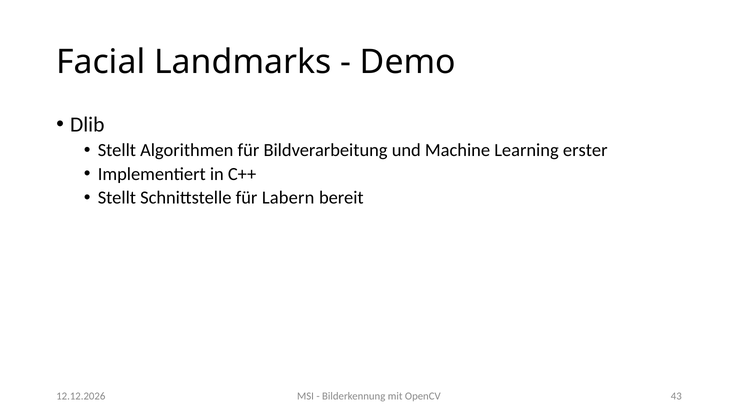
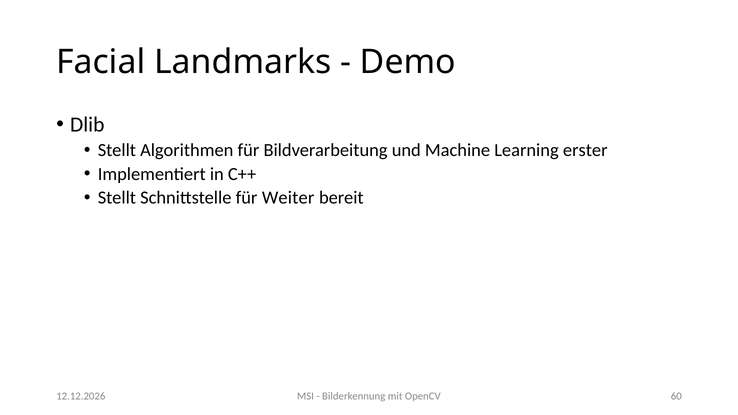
Labern: Labern -> Weiter (288, 198)
43: 43 -> 60 (676, 396)
